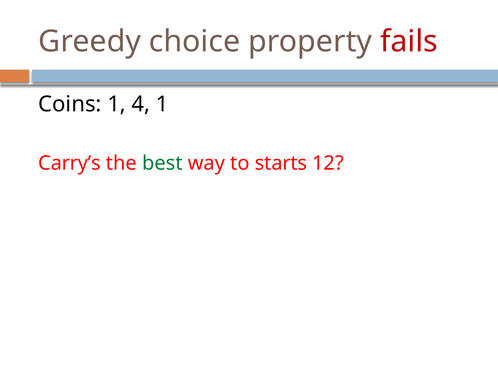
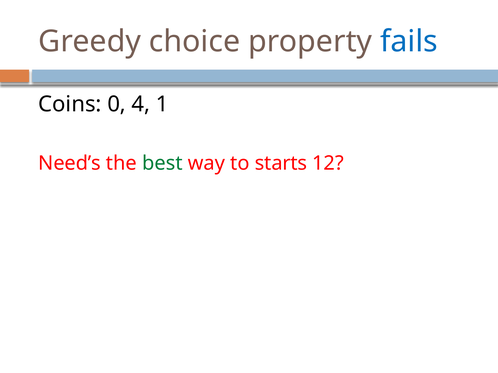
fails colour: red -> blue (409, 42)
Coins 1: 1 -> 0 (117, 104)
Carry’s: Carry’s -> Need’s (70, 163)
